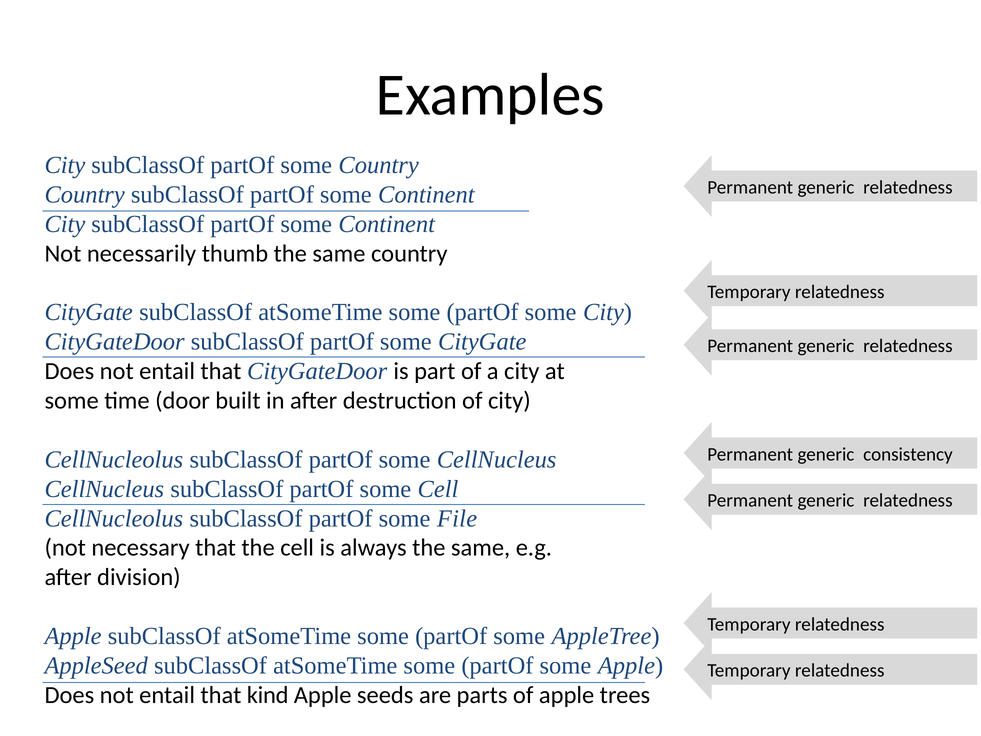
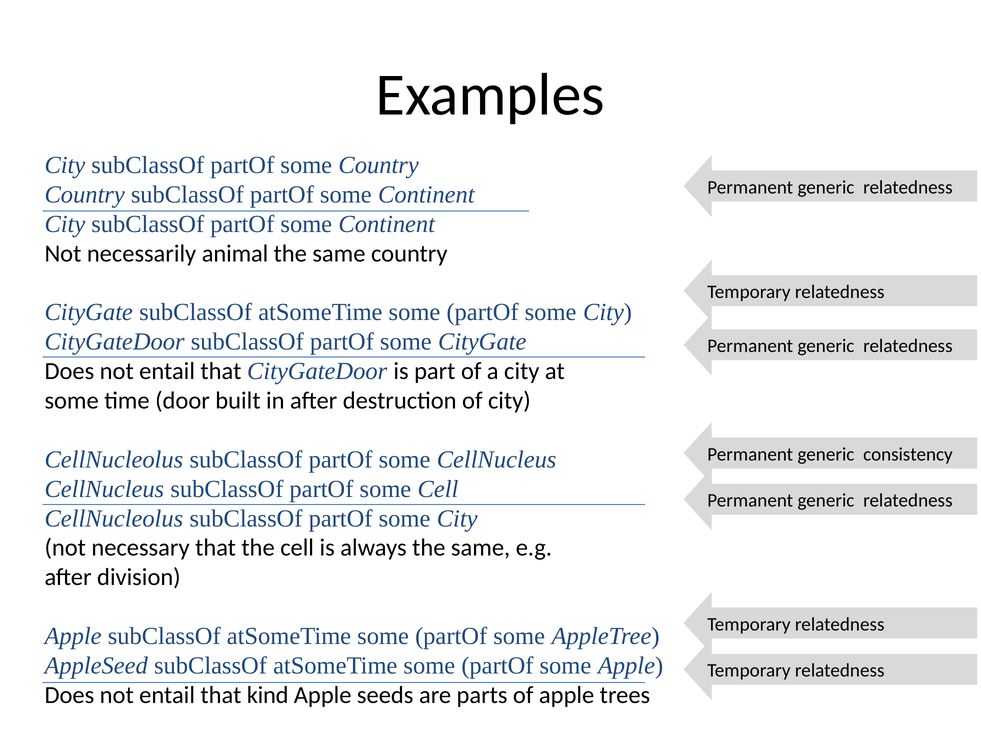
thumb: thumb -> animal (235, 253)
subClassOf partOf some File: File -> City (457, 518)
